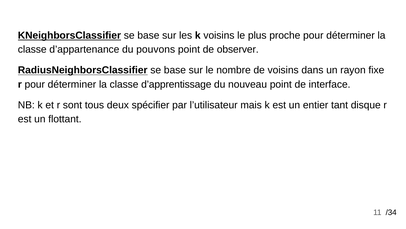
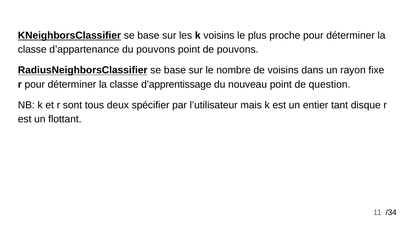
de observer: observer -> pouvons (238, 49)
interface: interface -> question (330, 84)
